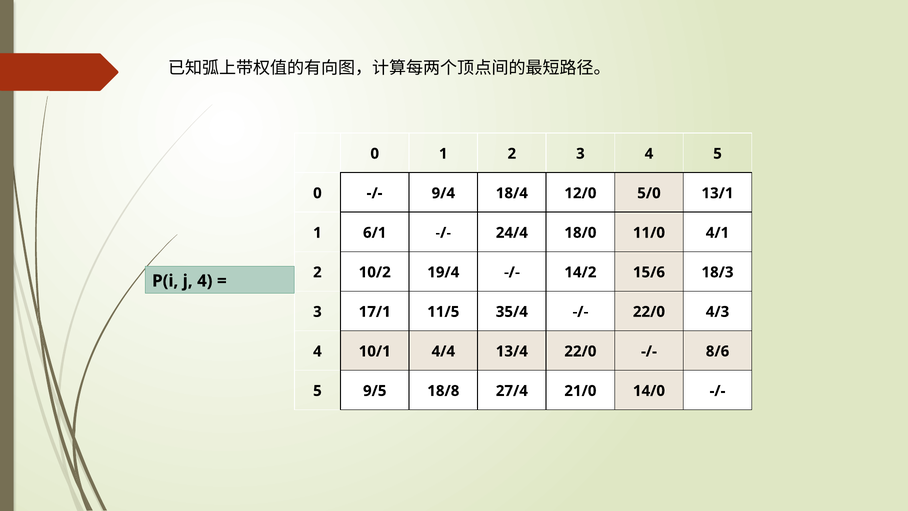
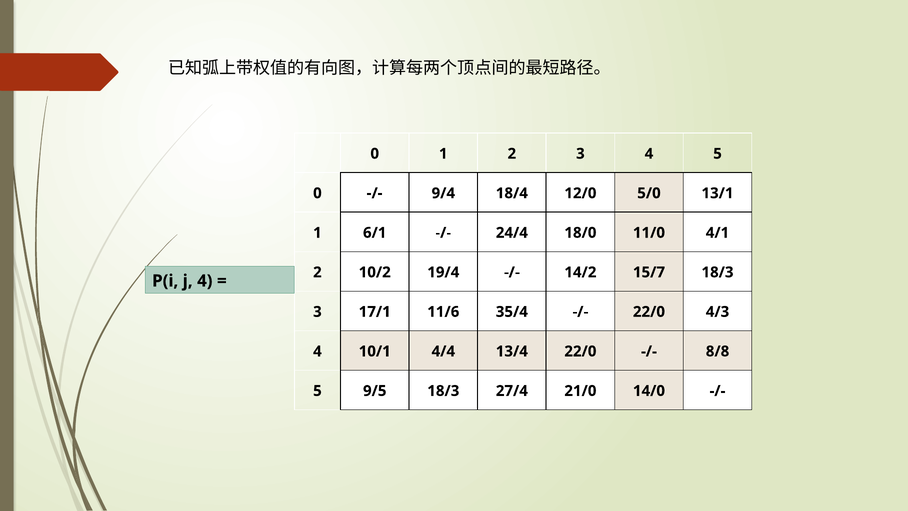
15/6: 15/6 -> 15/7 (649, 272)
11/5: 11/5 -> 11/6 (443, 312)
8/6: 8/6 -> 8/8 (718, 351)
9/5 18/8: 18/8 -> 18/3 (443, 391)
